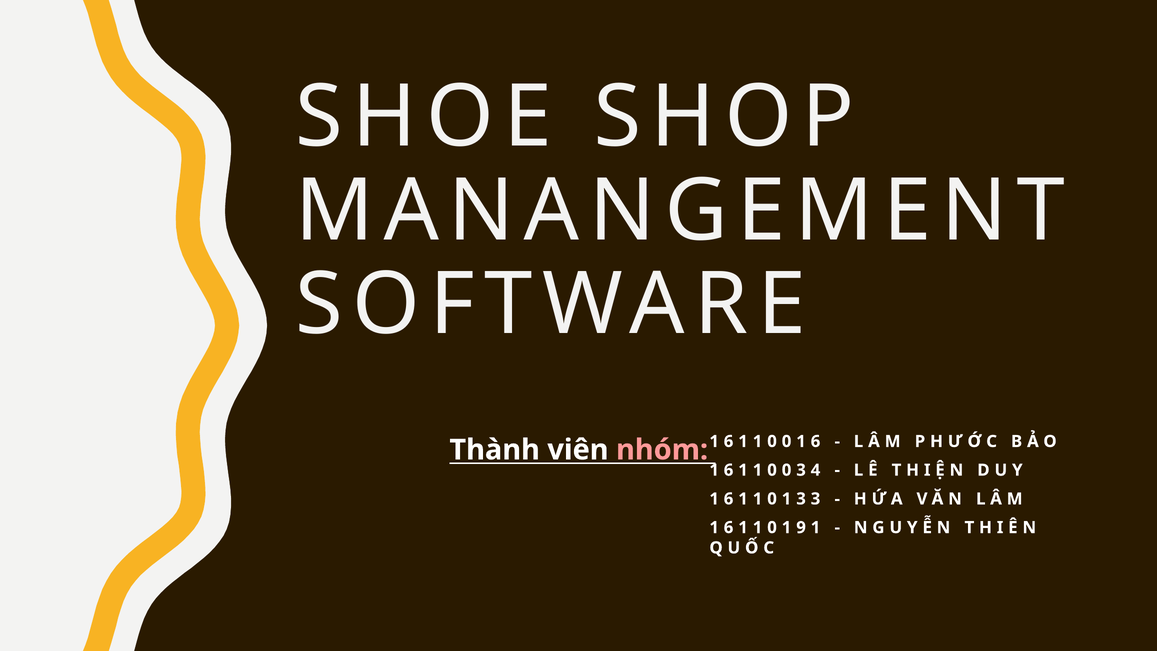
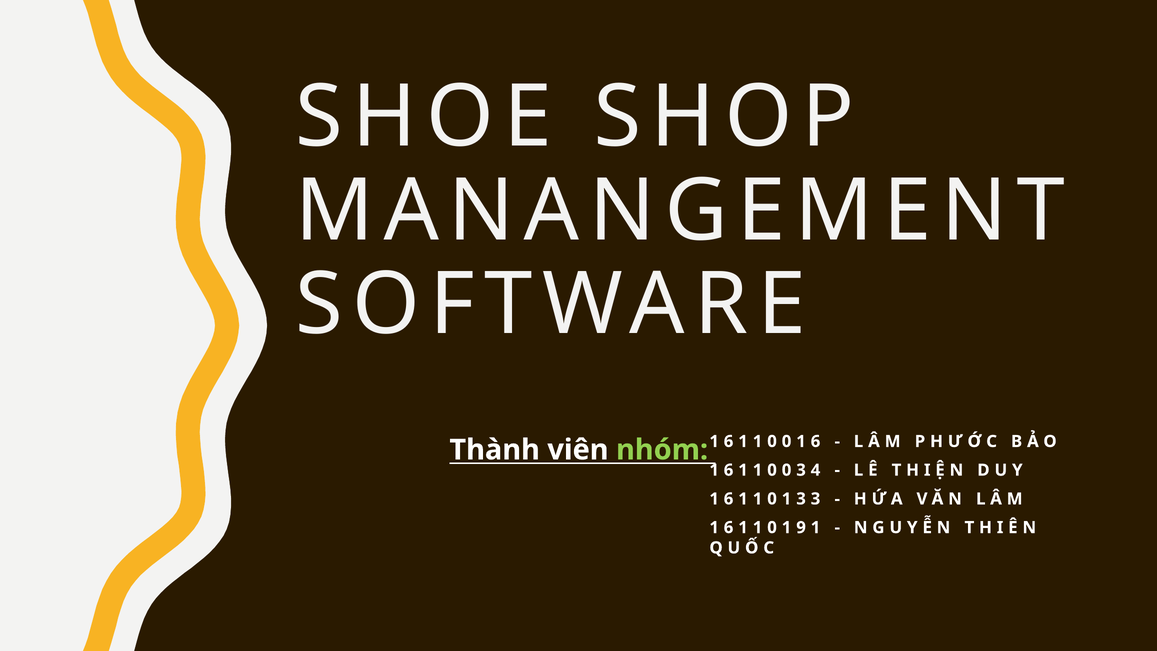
nhóm colour: pink -> light green (662, 450)
